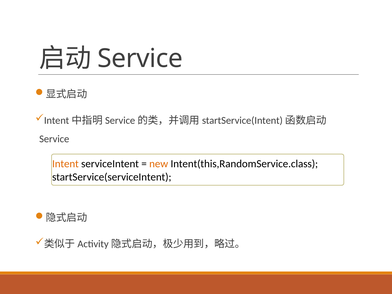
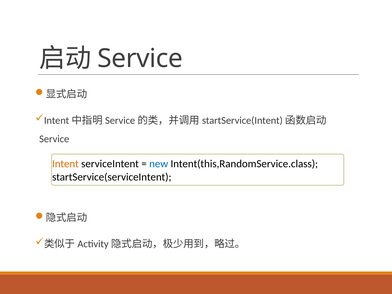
new colour: orange -> blue (159, 164)
